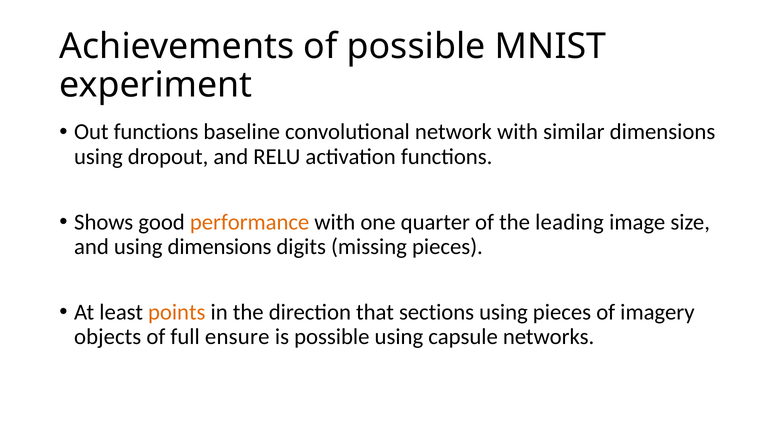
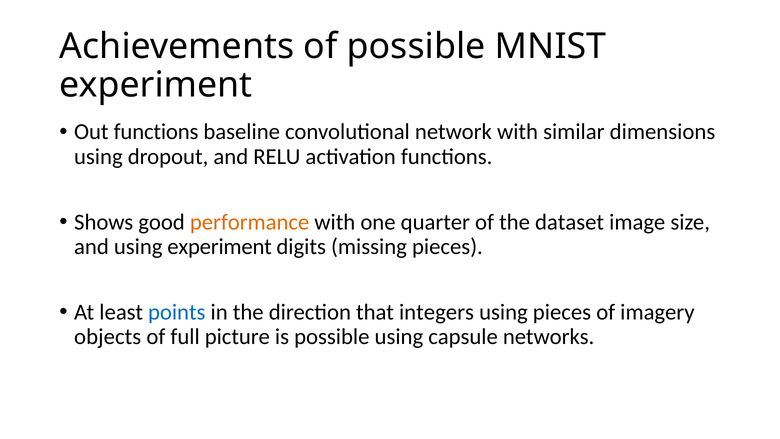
leading: leading -> dataset (570, 222)
using dimensions: dimensions -> experiment (220, 246)
points colour: orange -> blue (177, 312)
sections: sections -> integers (436, 312)
ensure: ensure -> picture (237, 336)
